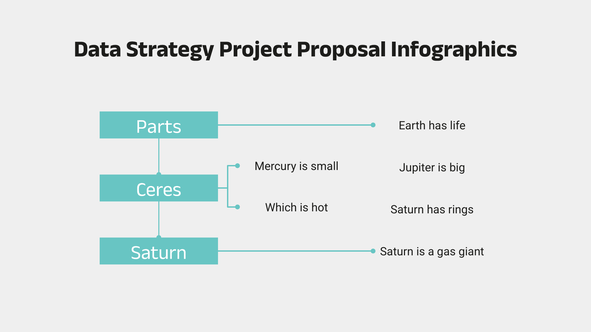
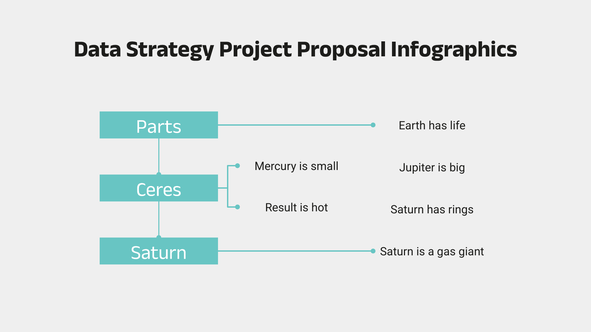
Which: Which -> Result (281, 208)
